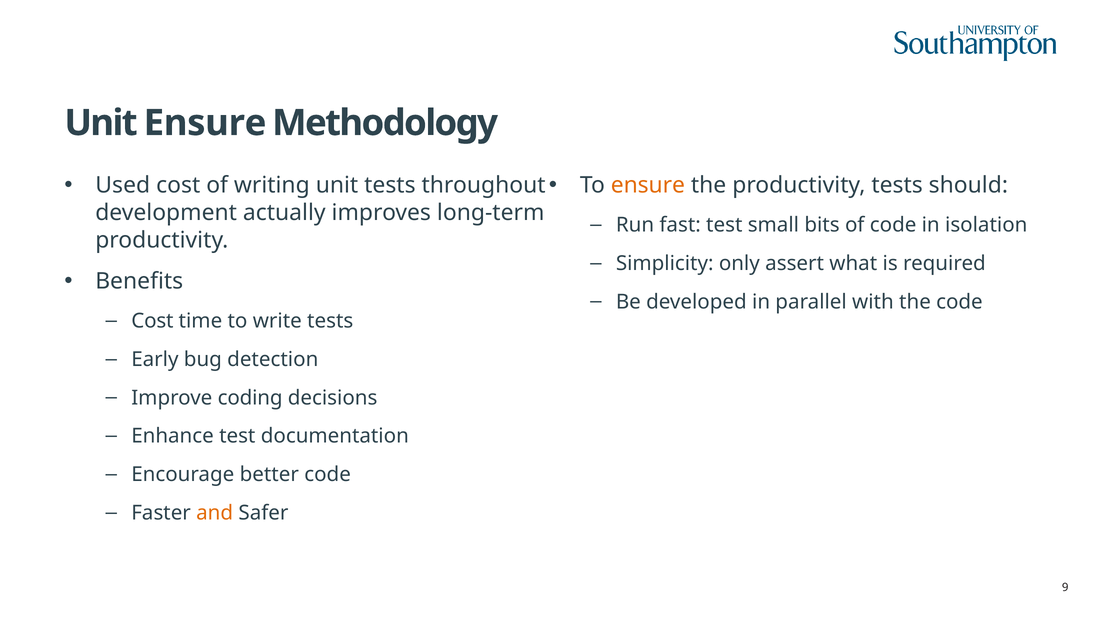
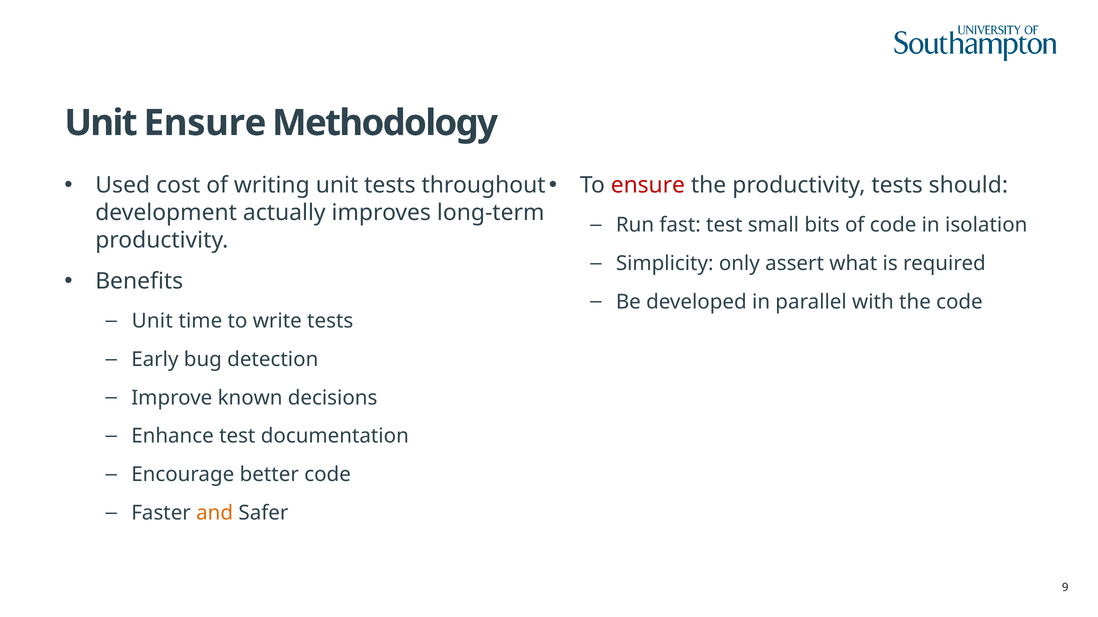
ensure colour: orange -> red (648, 186)
Cost: Cost -> Unit (152, 321)
coding: coding -> known (250, 398)
